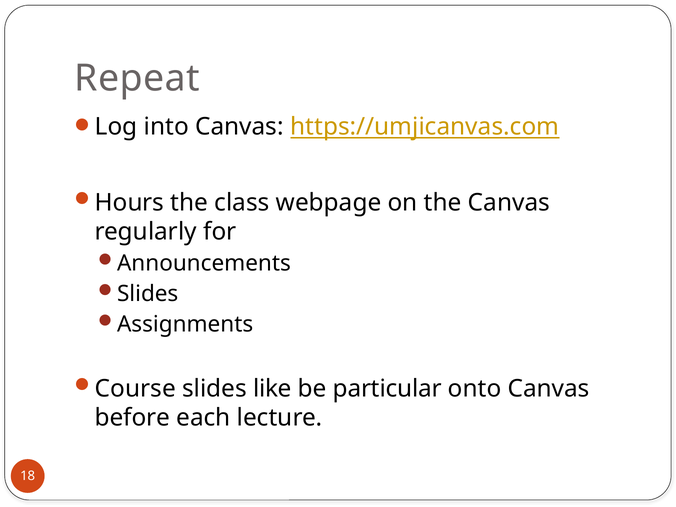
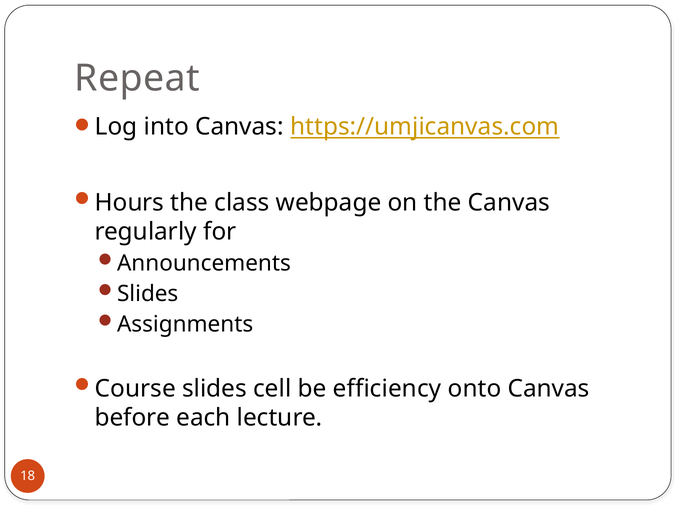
like: like -> cell (272, 389)
particular: particular -> efficiency (387, 389)
